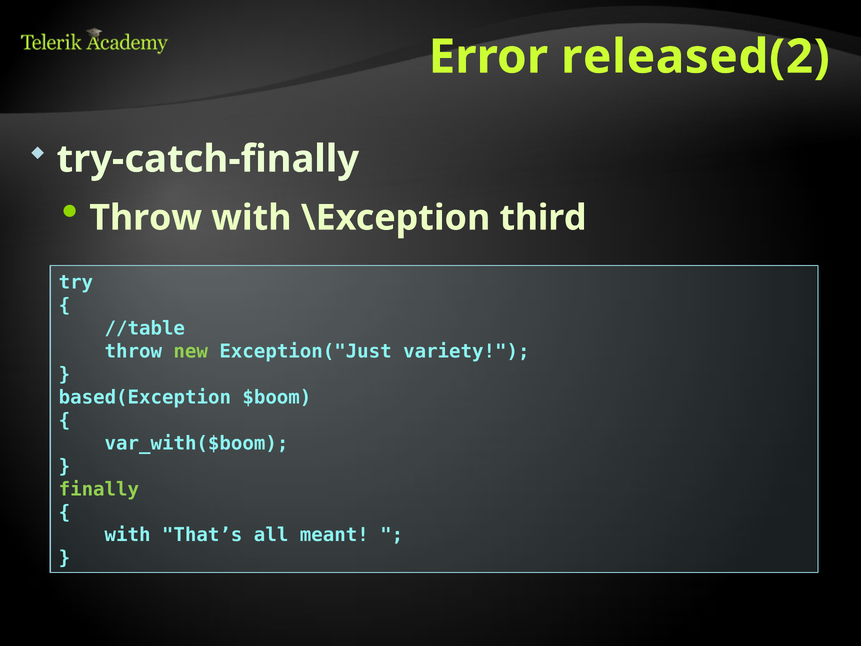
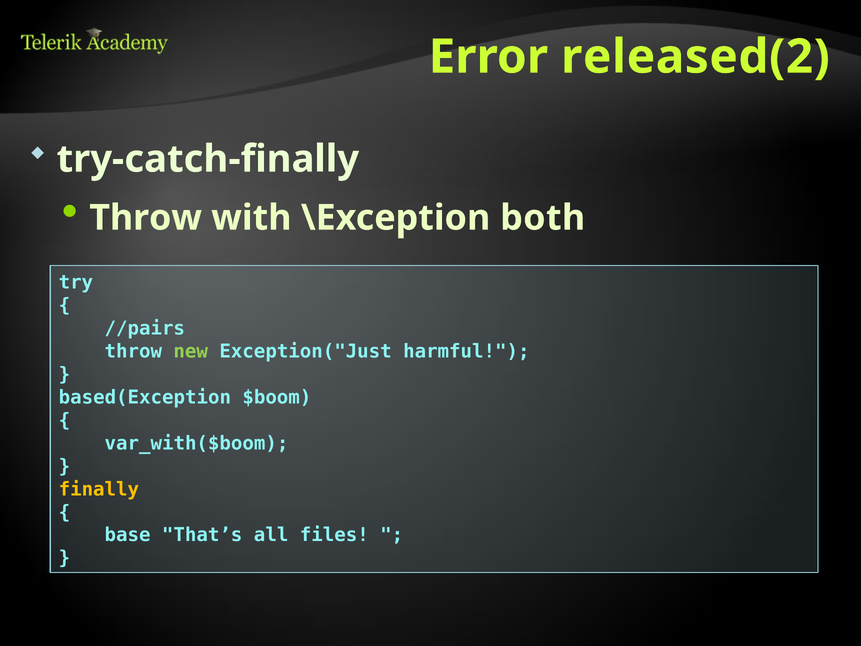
third: third -> both (543, 218)
//table: //table -> //pairs (145, 328)
variety: variety -> harmful (466, 351)
finally colour: light green -> yellow (99, 489)
with: with -> base (128, 535)
meant: meant -> files (334, 535)
